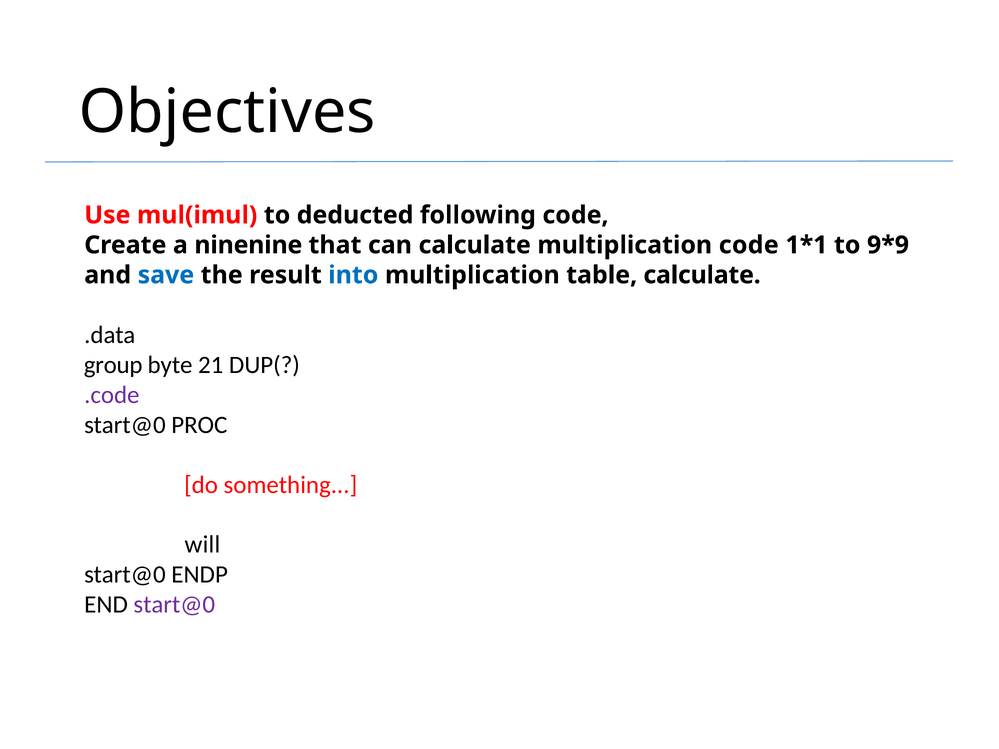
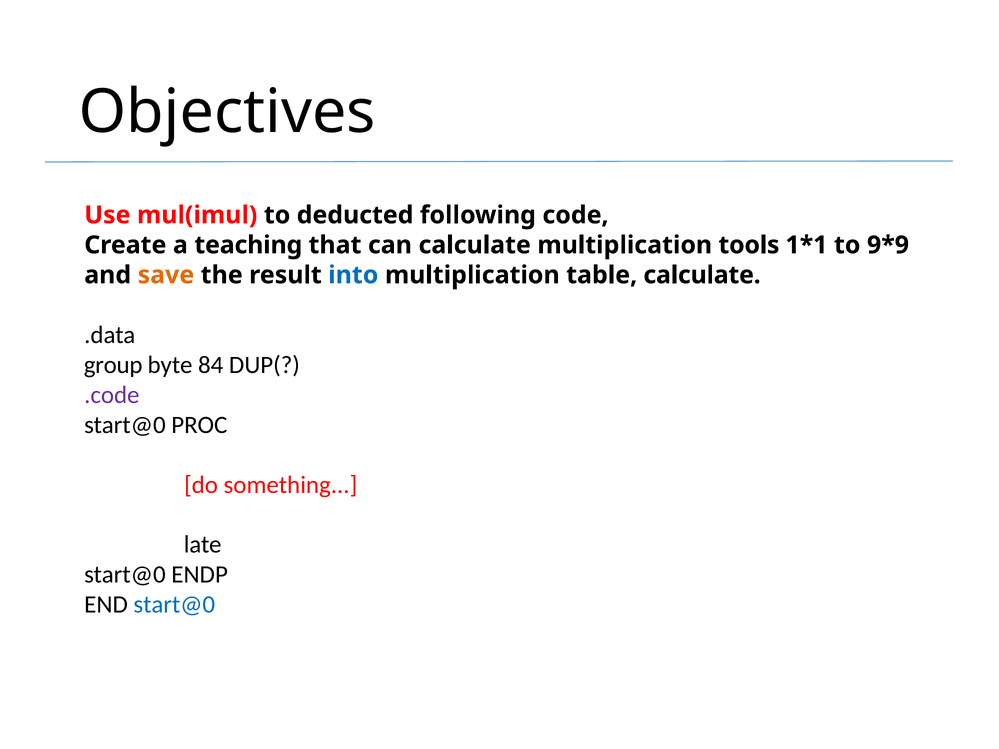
ninenine: ninenine -> teaching (248, 245)
multiplication code: code -> tools (749, 245)
save colour: blue -> orange (166, 275)
21: 21 -> 84 (211, 365)
will: will -> late (203, 545)
start@0 colour: purple -> blue (174, 605)
